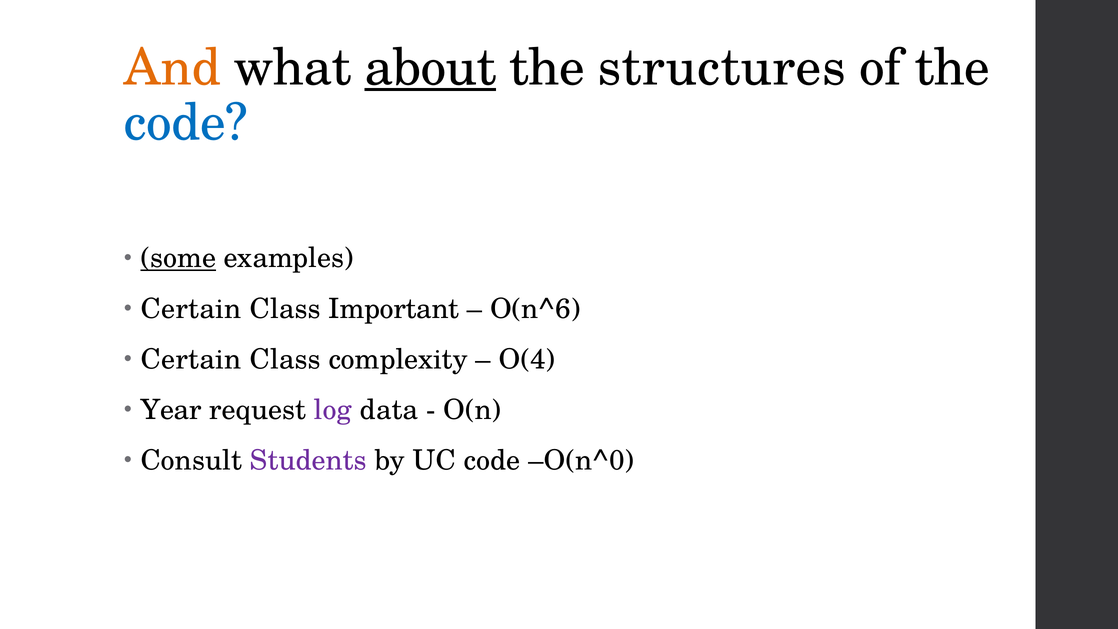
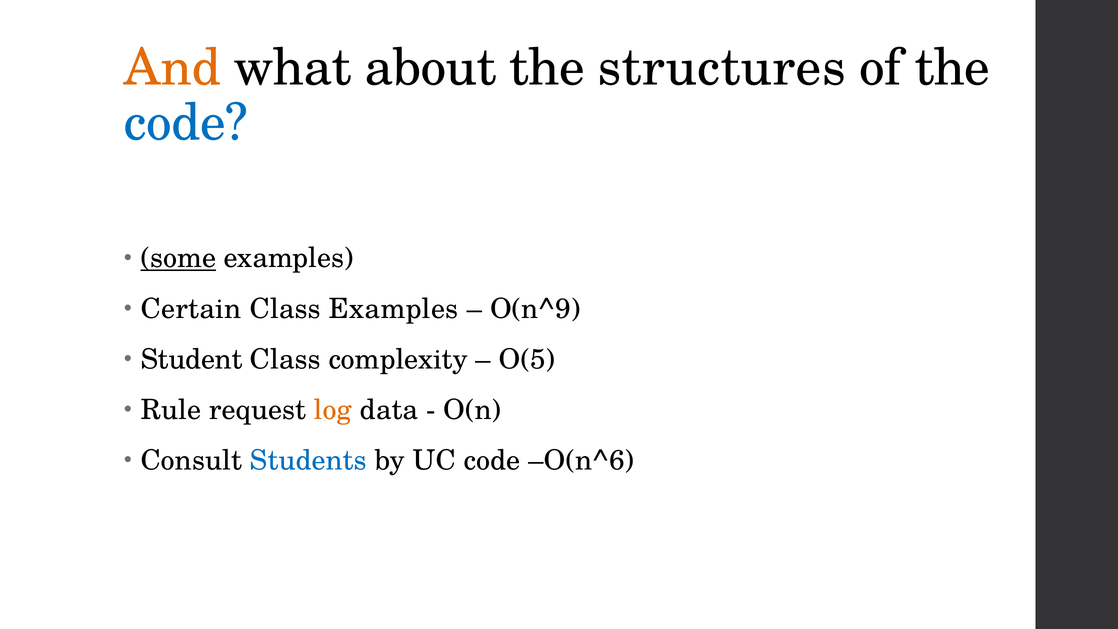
about underline: present -> none (431, 68)
Class Important: Important -> Examples (394, 309)
O(n^6: O(n^6 -> O(n^9 (535, 309)
Certain: Certain -> Student (192, 359)
O(4: O(4 -> O(5 (527, 359)
Year: Year -> Rule (171, 410)
log colour: purple -> orange (333, 410)
Students colour: purple -> blue (308, 460)
O(n^0: O(n^0 -> O(n^6 (581, 460)
